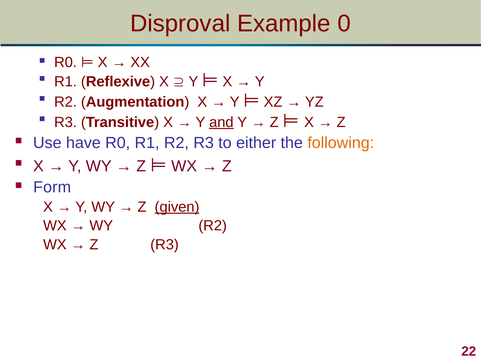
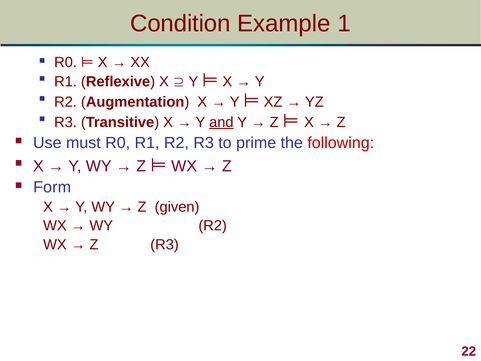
Disproval: Disproval -> Condition (180, 24)
0: 0 -> 1 (344, 24)
have: have -> must (83, 143)
either: either -> prime (256, 143)
following colour: orange -> red (341, 143)
given underline: present -> none (177, 207)
